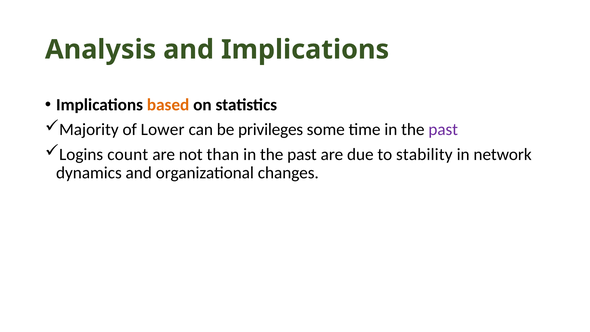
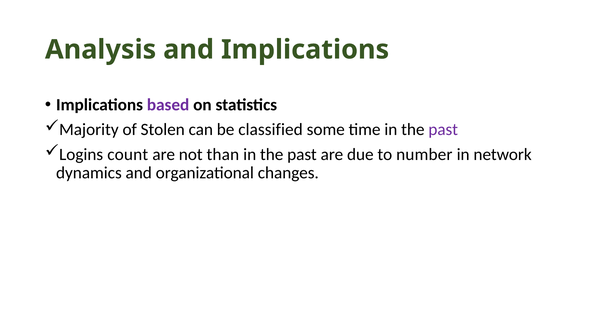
based colour: orange -> purple (168, 105)
Lower: Lower -> Stolen (163, 130)
privileges: privileges -> classified (270, 130)
stability: stability -> number (424, 154)
